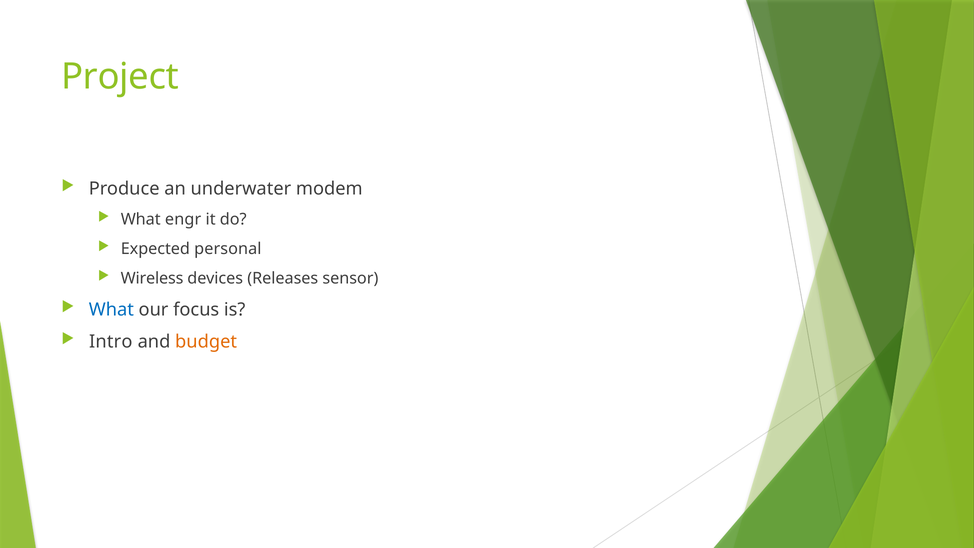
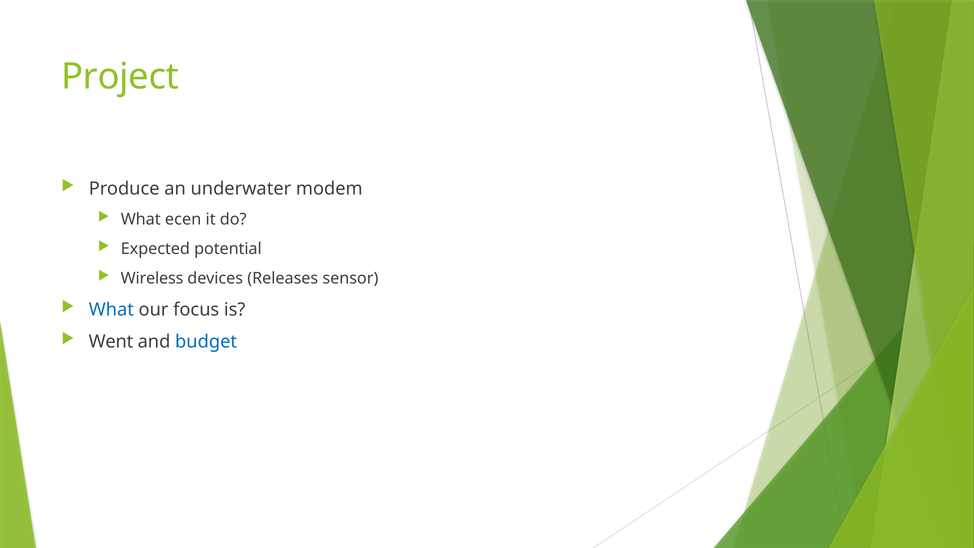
engr: engr -> ecen (183, 219)
personal: personal -> potential (228, 249)
Intro: Intro -> Went (111, 342)
budget colour: orange -> blue (206, 342)
